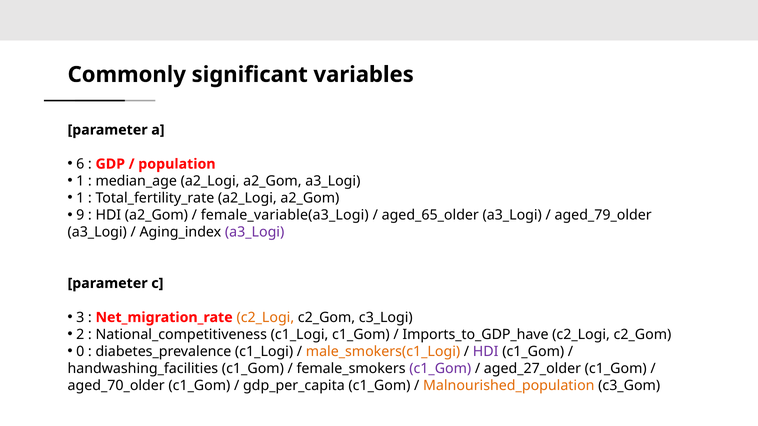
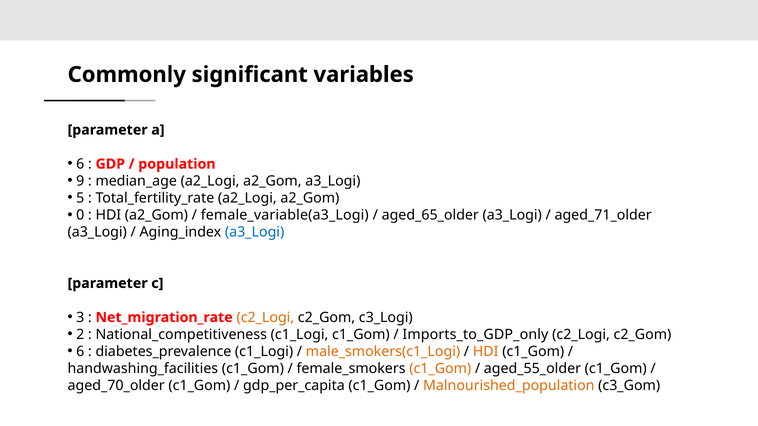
1: 1 -> 9 (80, 181)
1: 1 -> 5 (80, 198)
9: 9 -> 0 (80, 215)
aged_79_older: aged_79_older -> aged_71_older (603, 215)
a3_Logi colour: purple -> blue (255, 232)
Imports_to_GDP_have: Imports_to_GDP_have -> Imports_to_GDP_only (475, 335)
0: 0 -> 6 (80, 352)
HDI colour: purple -> orange (486, 352)
c1_Gom colour: purple -> orange (440, 369)
aged_27_older: aged_27_older -> aged_55_older (532, 369)
